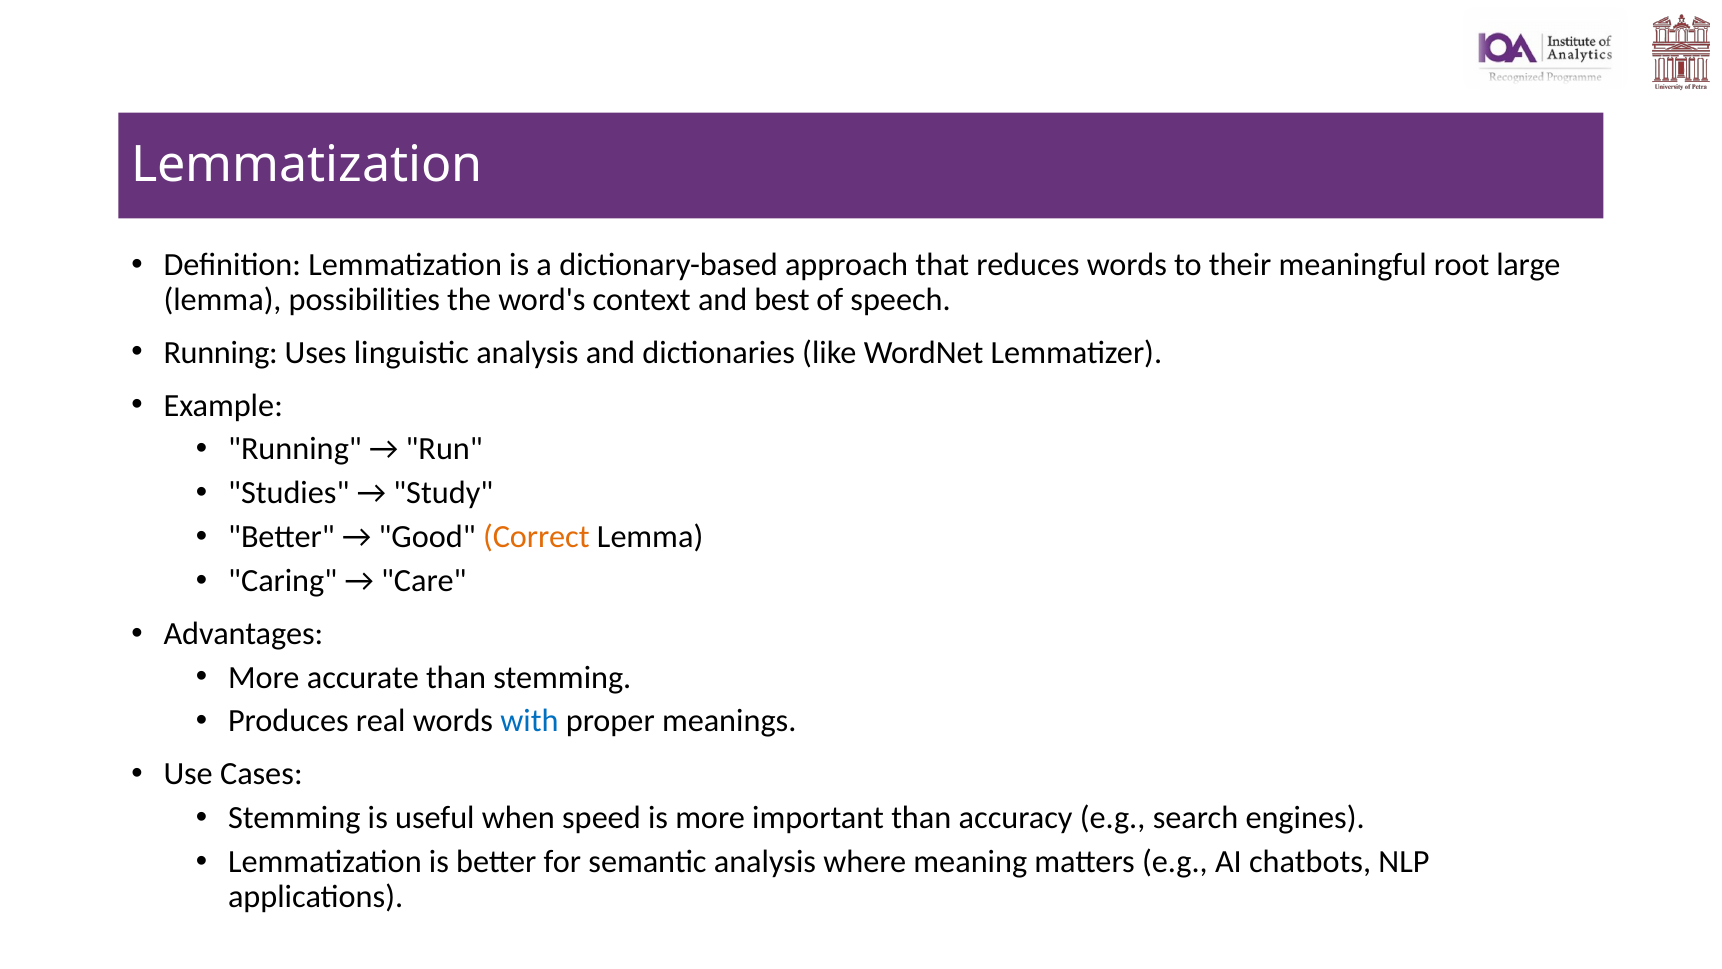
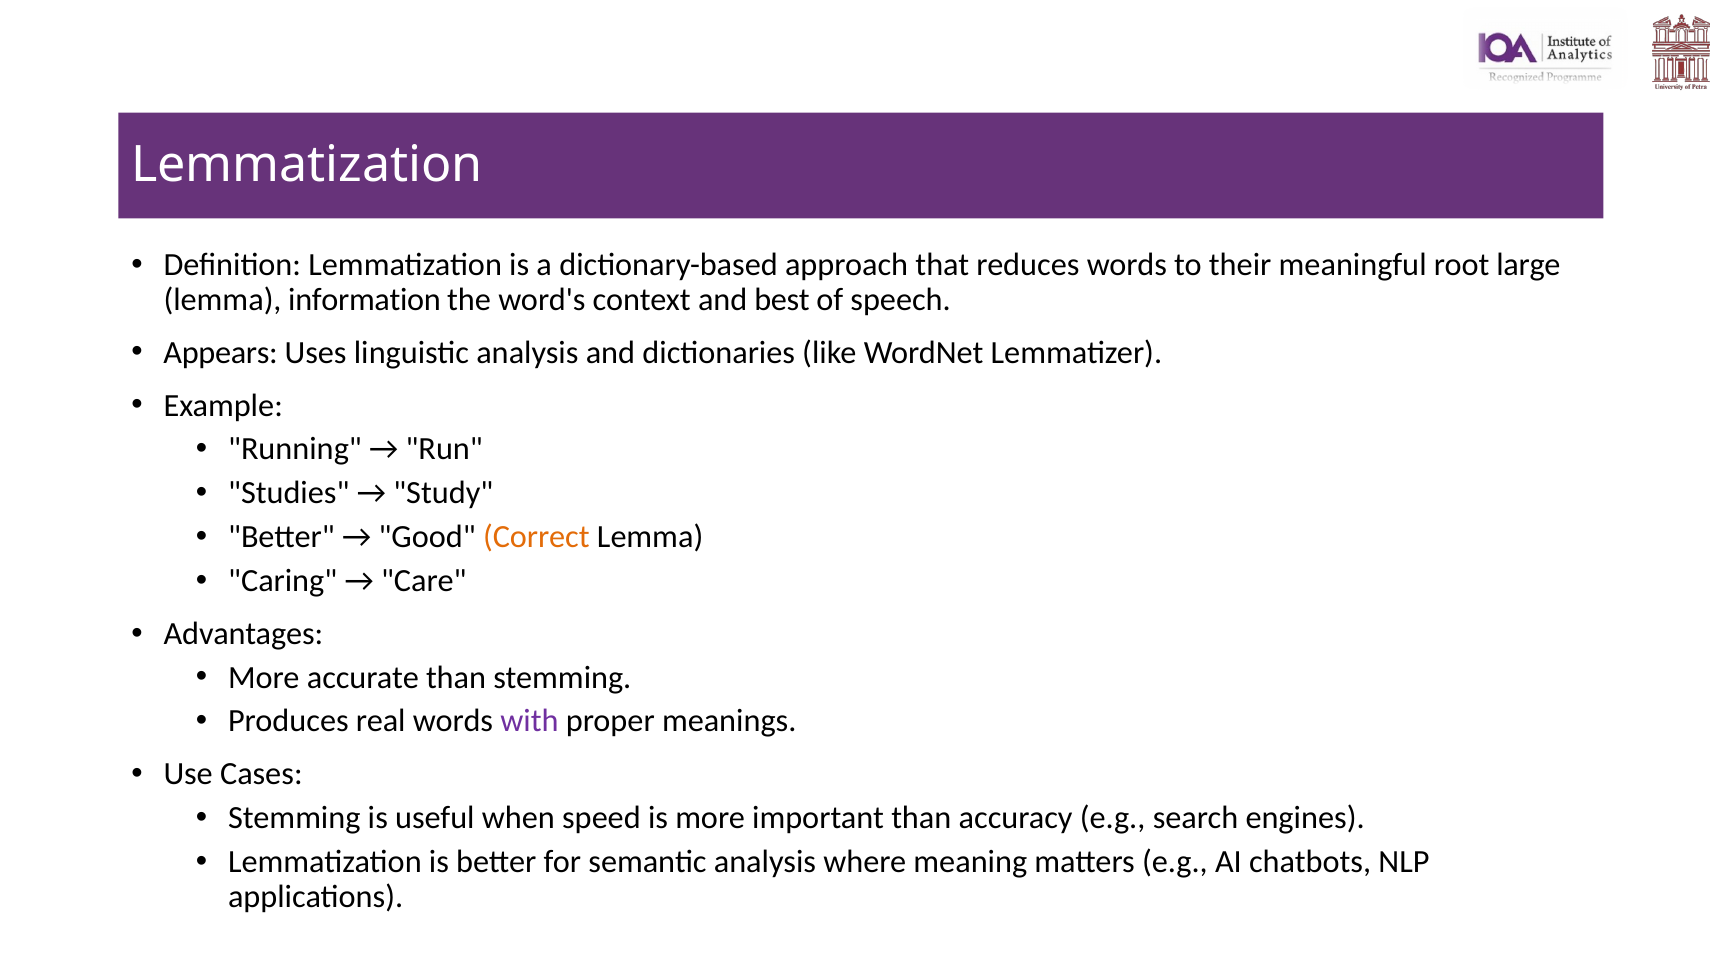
possibilities: possibilities -> information (364, 300)
Running: Running -> Appears (221, 352)
with colour: blue -> purple (529, 721)
